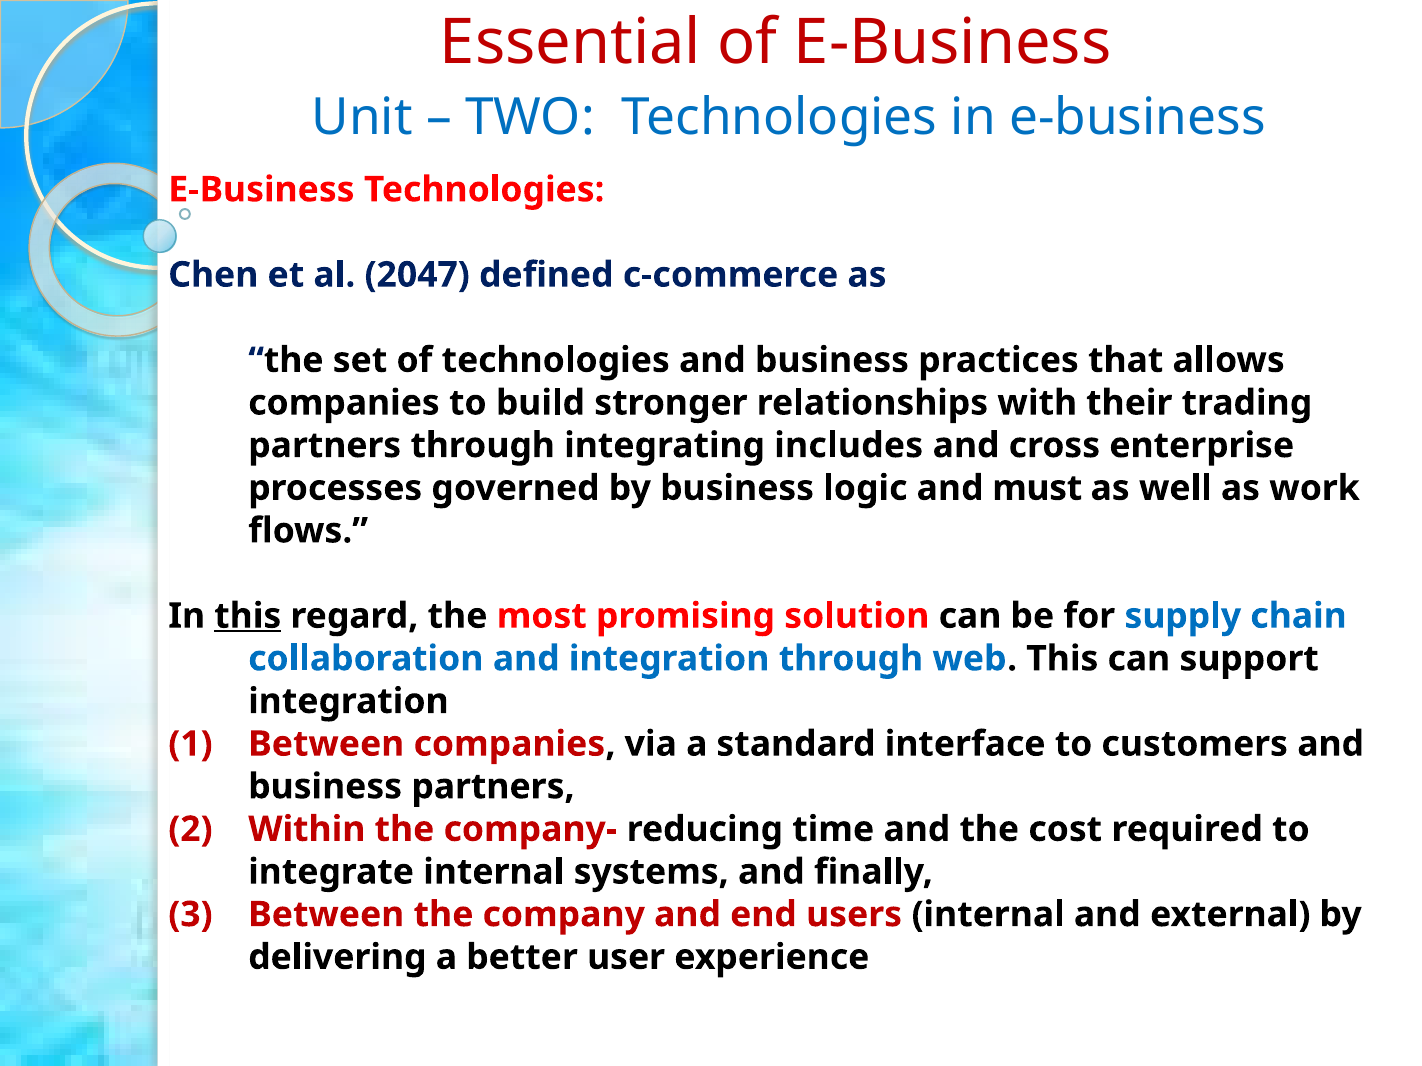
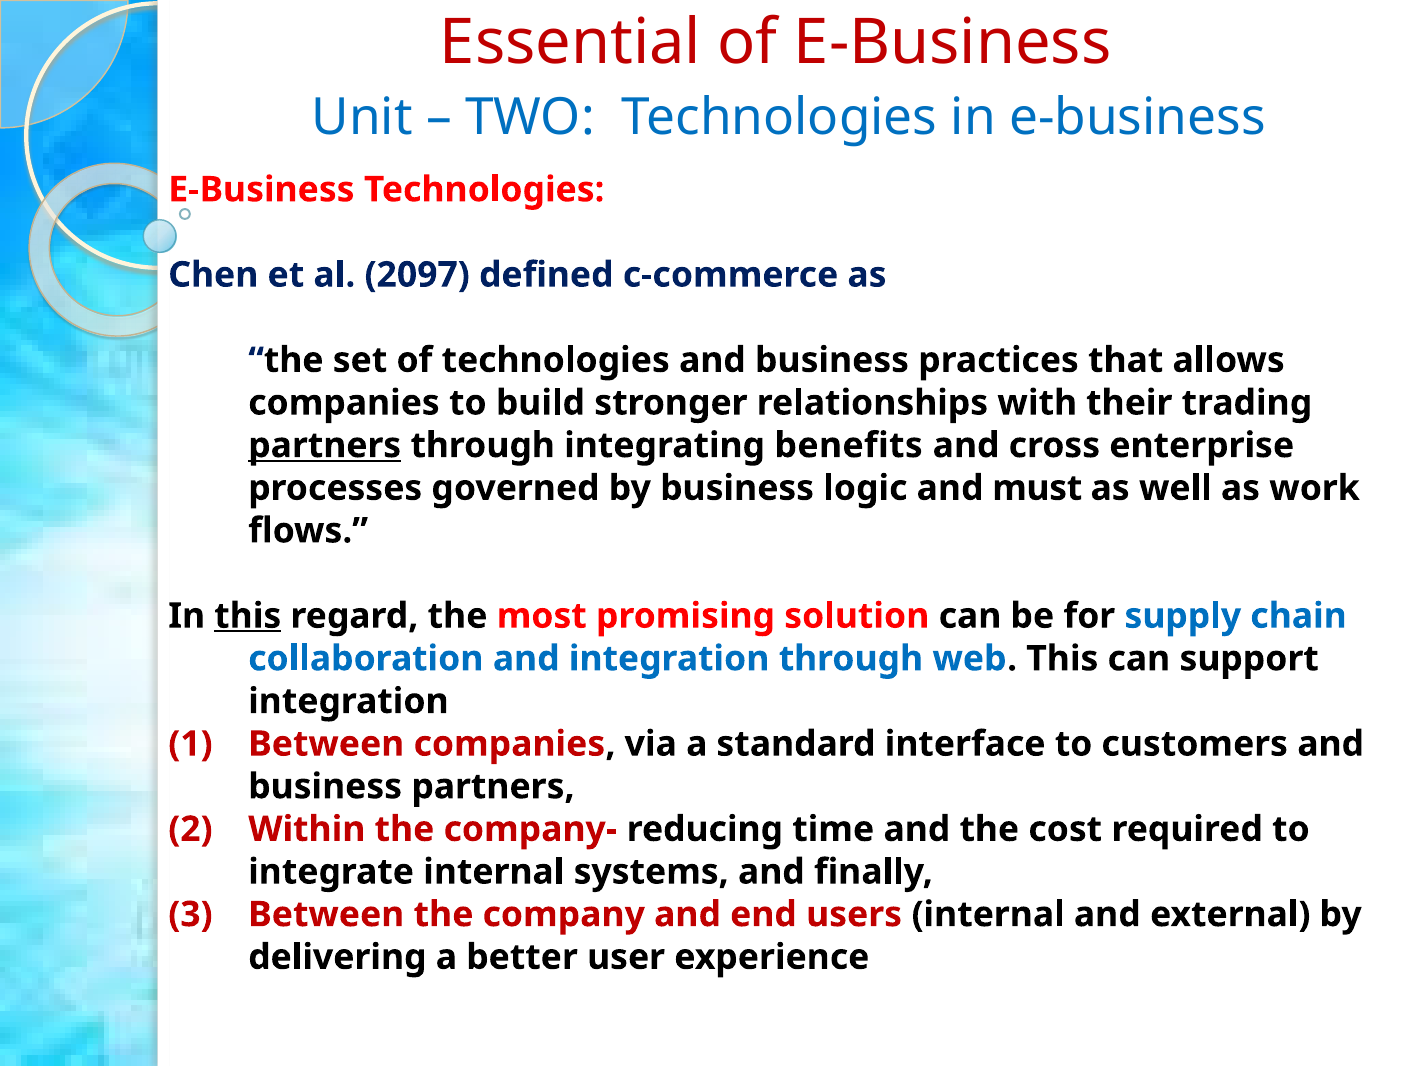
2047: 2047 -> 2097 (417, 275)
partners underline: none -> present (325, 446)
includes: includes -> benefits (849, 446)
